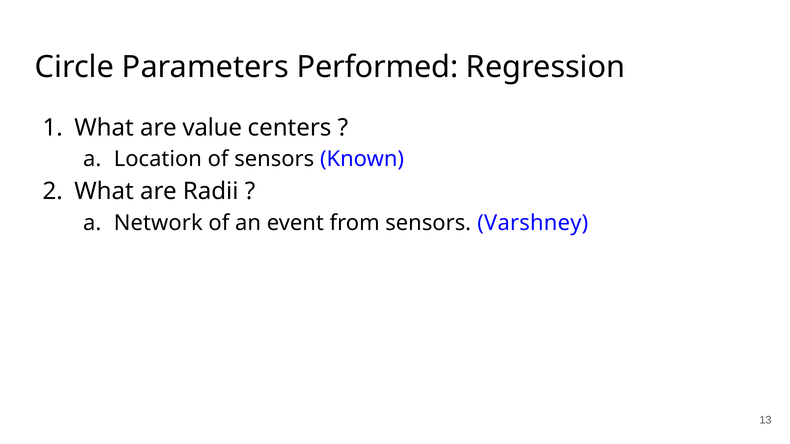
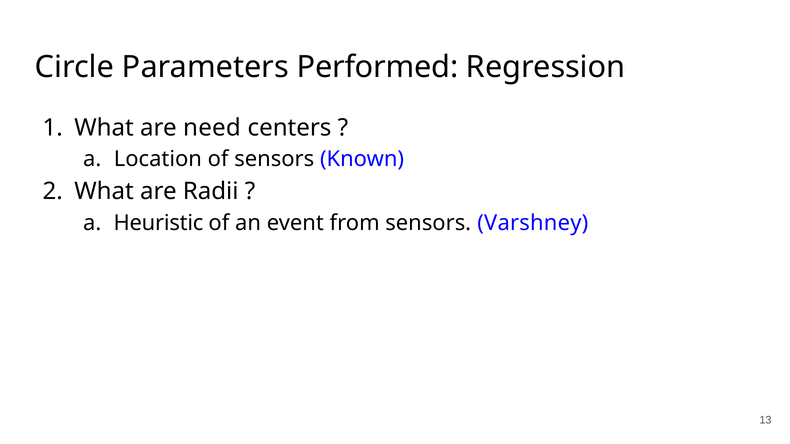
value: value -> need (212, 128)
Network: Network -> Heuristic (158, 223)
